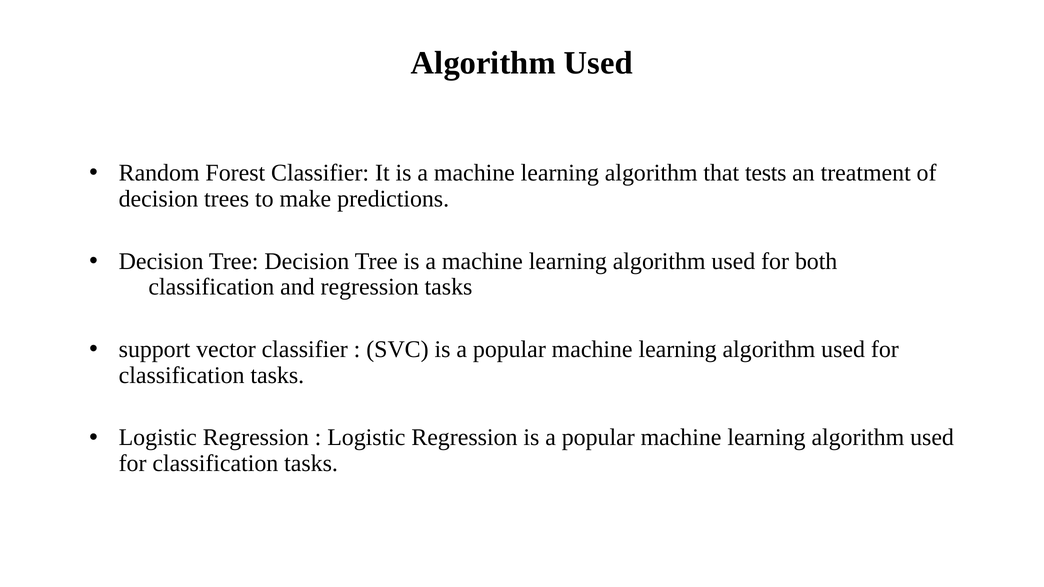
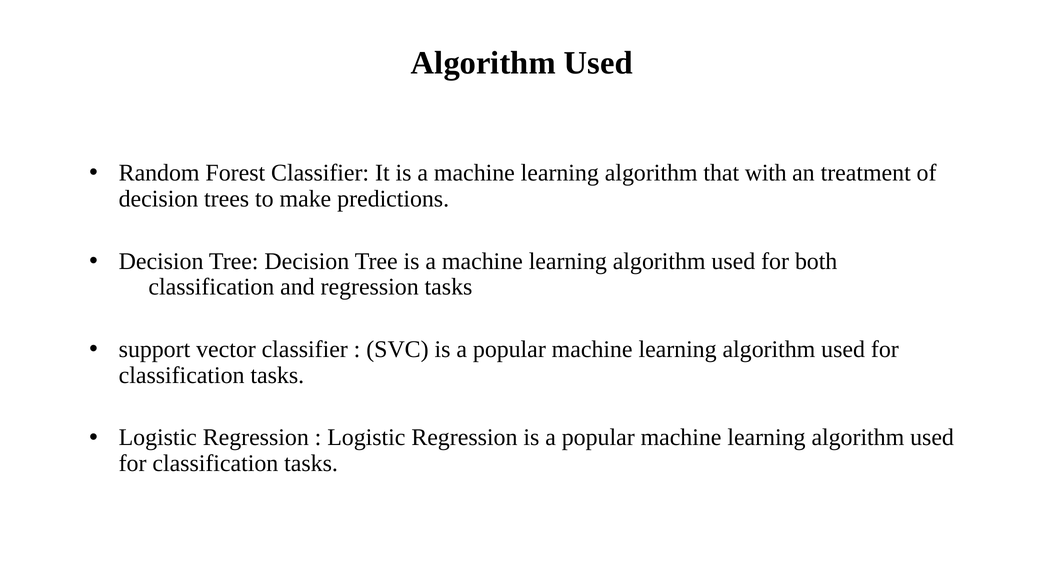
tests: tests -> with (766, 173)
